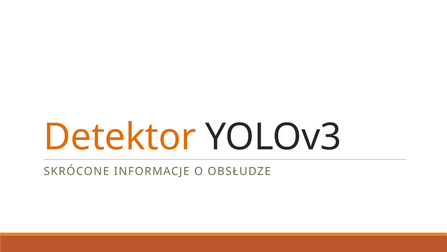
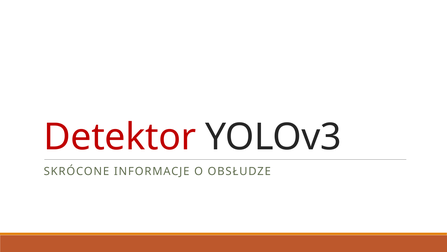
Detektor colour: orange -> red (120, 137)
